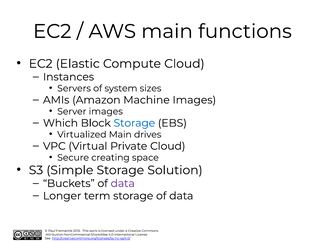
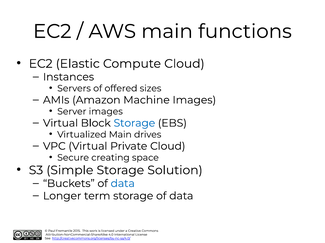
system: system -> offered (121, 89)
Which: Which -> Virtual (60, 123)
data colour: purple -> blue (123, 184)
